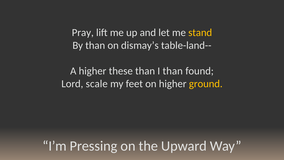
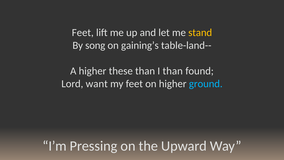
Pray: Pray -> Feet (83, 33)
By than: than -> song (95, 45)
dismay’s: dismay’s -> gaining’s (140, 45)
scale: scale -> want (97, 84)
ground colour: yellow -> light blue (206, 84)
